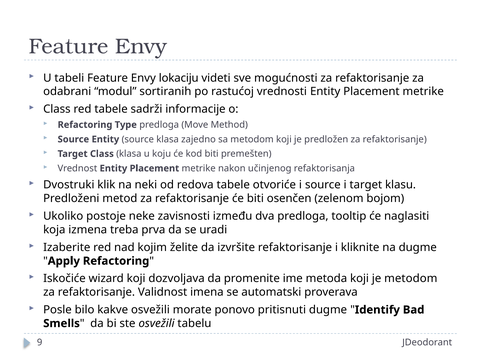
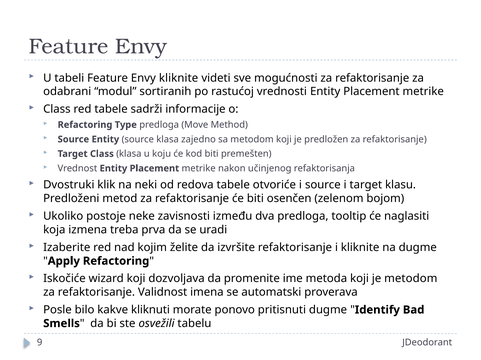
Envy lokaciju: lokaciju -> kliknite (179, 78)
kakve osvežili: osvežili -> kliknuti (150, 310)
